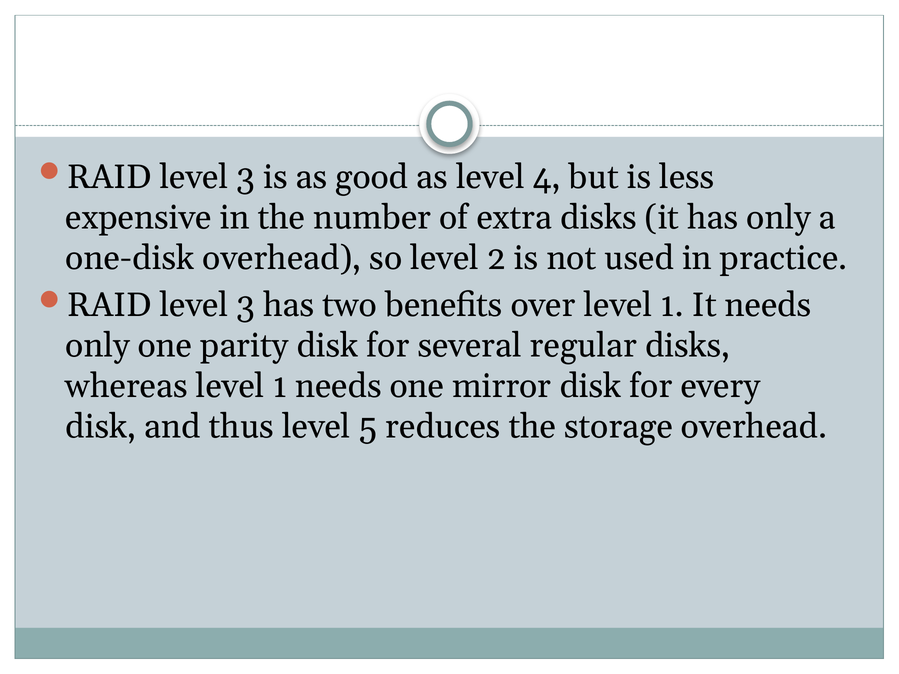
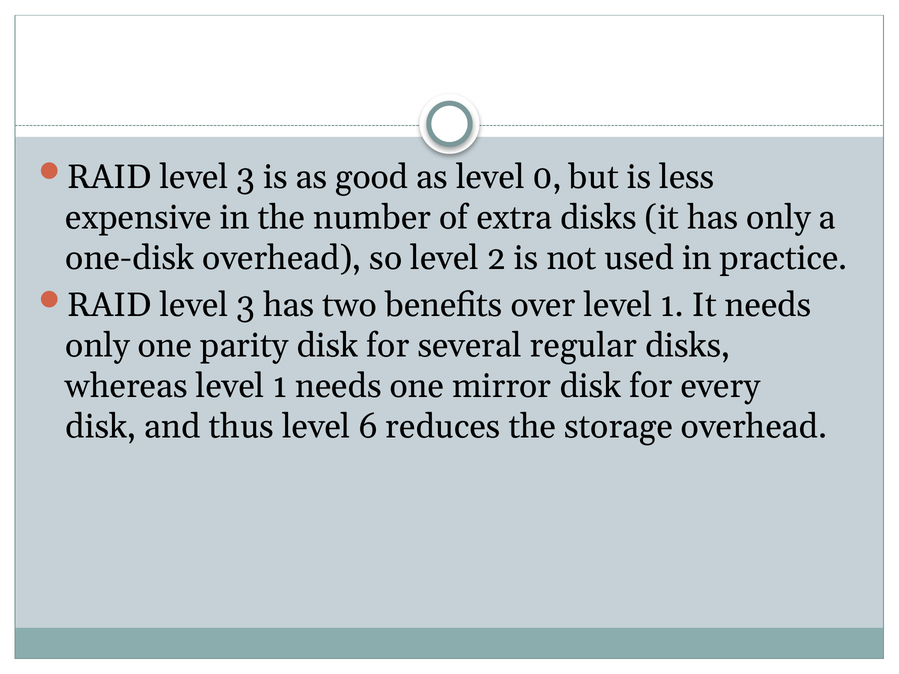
4: 4 -> 0 (547, 177)
5: 5 -> 6 (368, 427)
